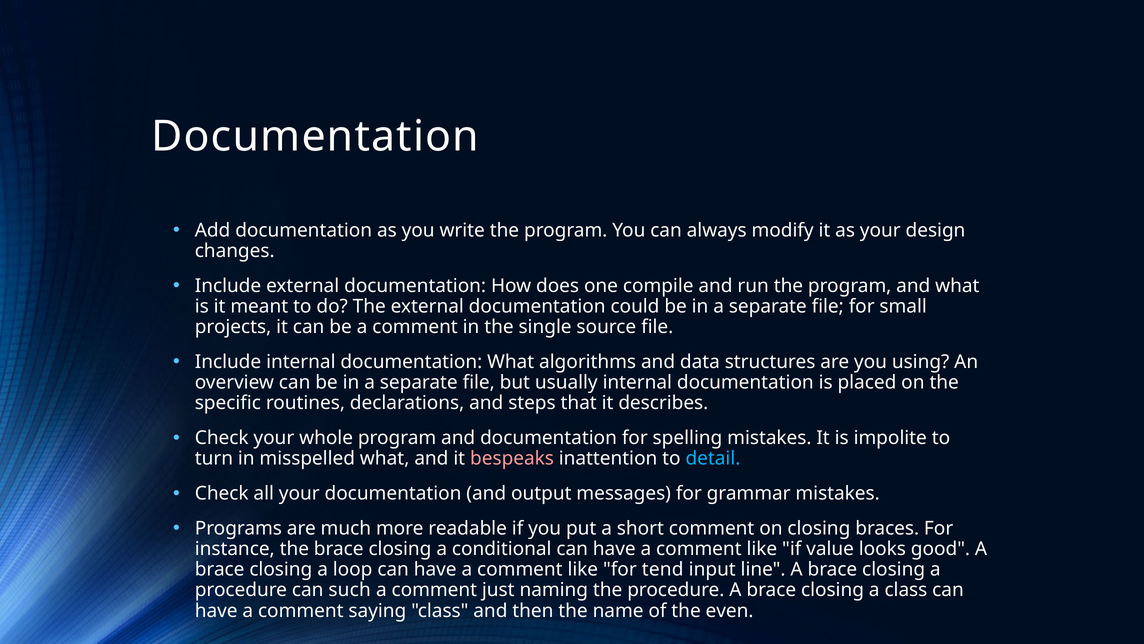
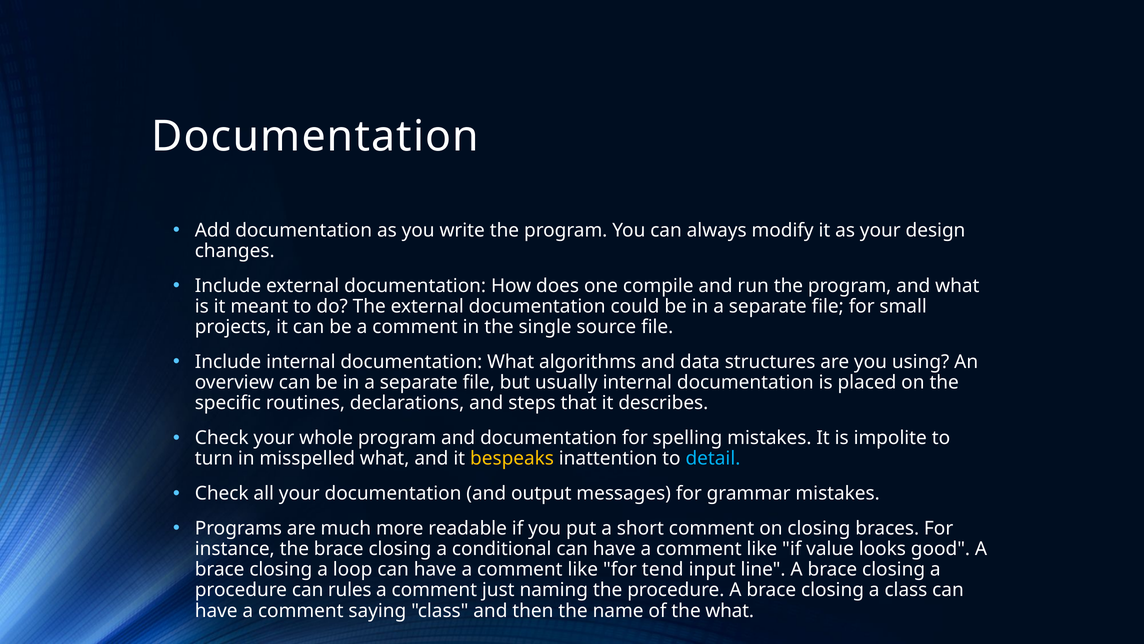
bespeaks colour: pink -> yellow (512, 458)
such: such -> rules (350, 590)
the even: even -> what (730, 610)
